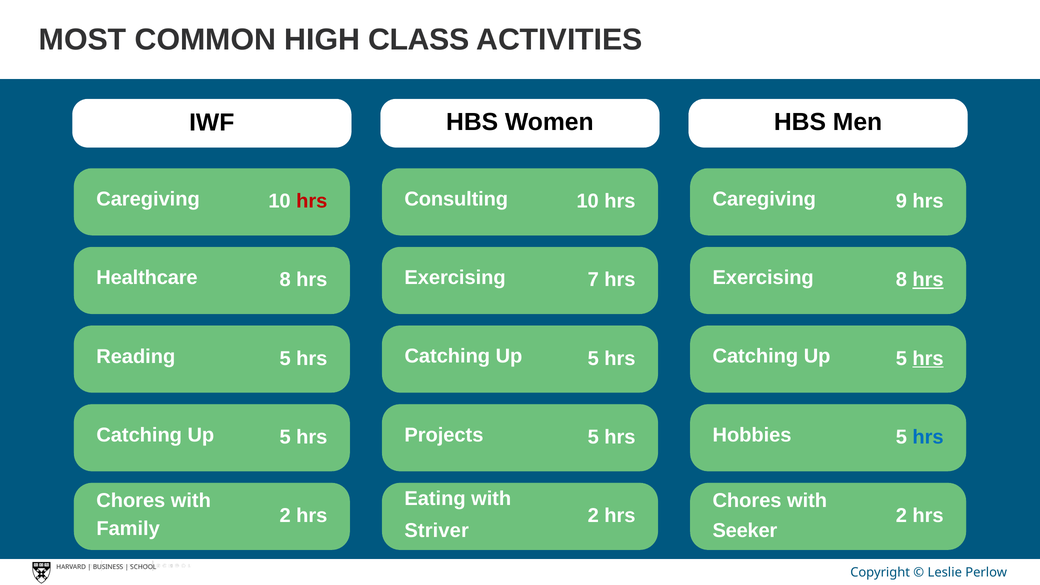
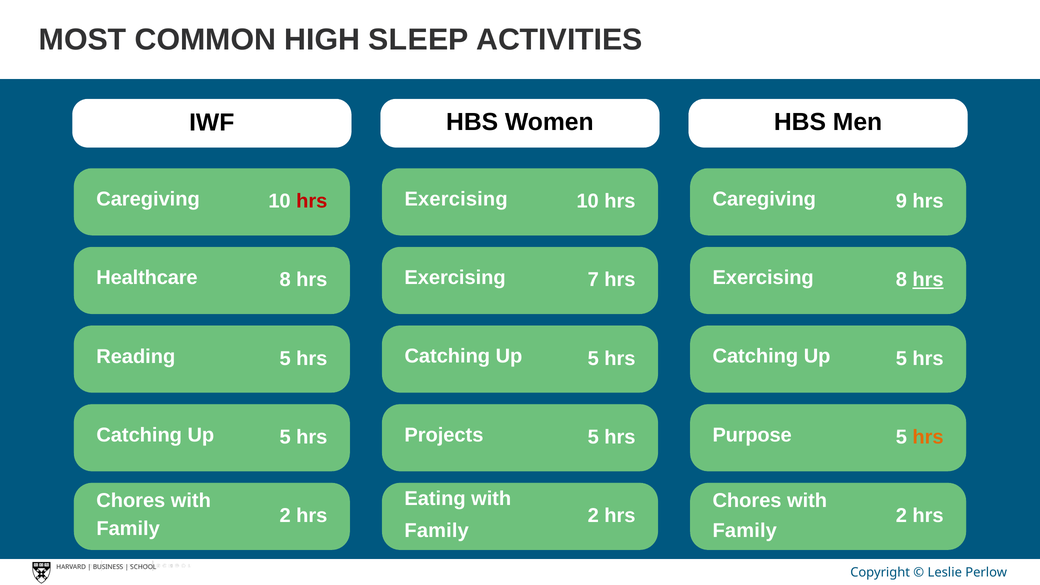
CLASS: CLASS -> SLEEP (419, 40)
Consulting: Consulting -> Exercising (456, 199)
hrs underline: present -> none (928, 358)
Hobbies: Hobbies -> Purpose (752, 435)
hrs colour: blue -> orange (928, 437)
Striver: Striver -> Family (437, 531)
Seeker: Seeker -> Family (745, 531)
